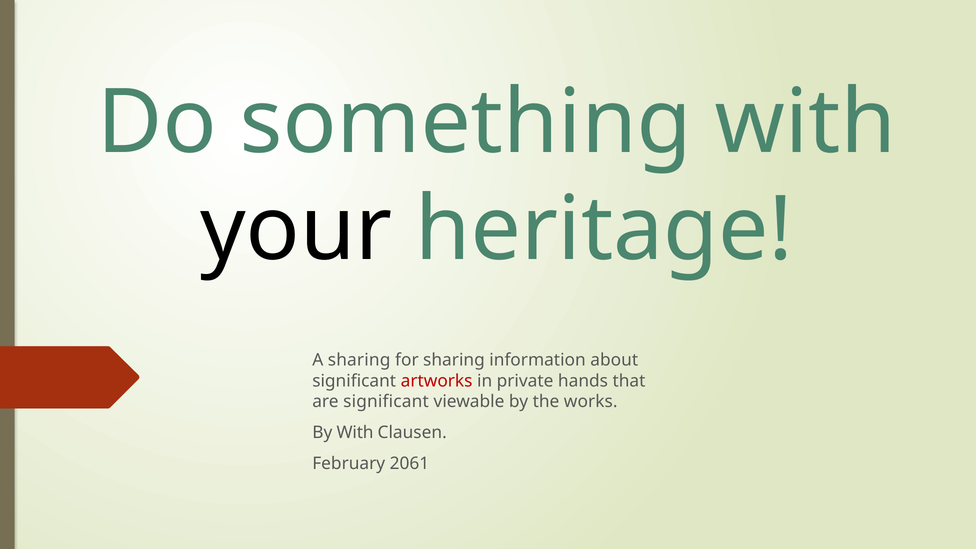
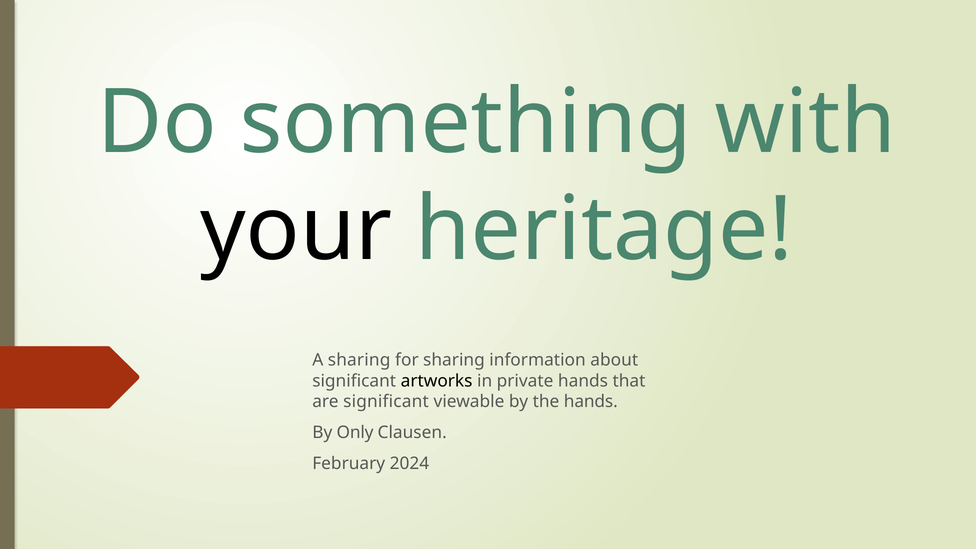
artworks colour: red -> black (437, 381)
the works: works -> hands (591, 402)
By With: With -> Only (355, 432)
2061: 2061 -> 2024 (409, 463)
